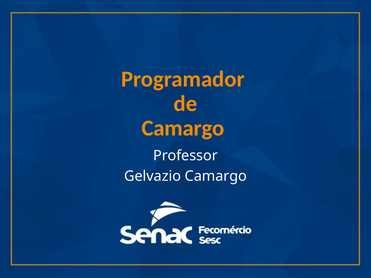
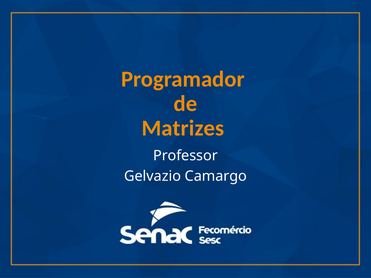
Camargo: Camargo -> Matrizes (183, 128)
